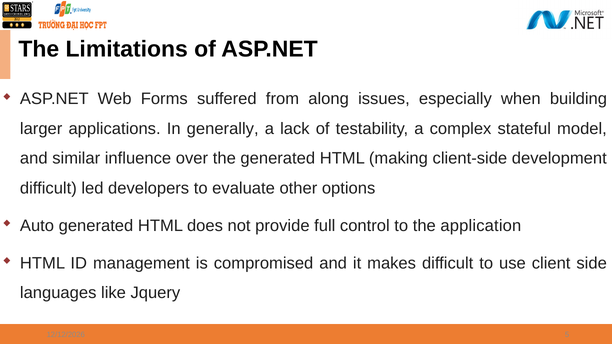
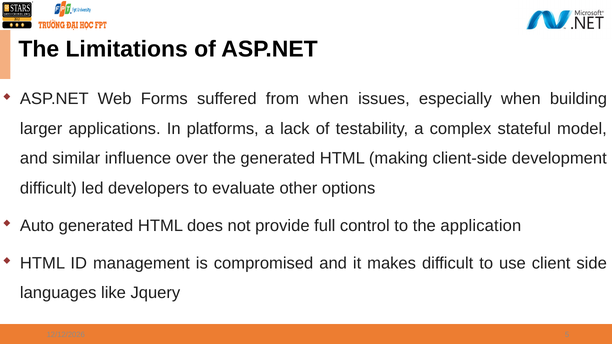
from along: along -> when (329, 99)
generally: generally -> platforms (223, 129)
